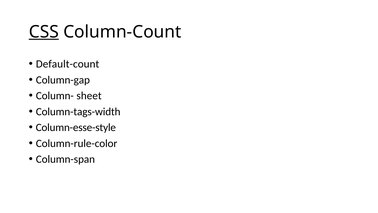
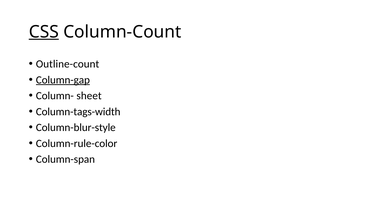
Default-count: Default-count -> Outline-count (68, 64)
Column-gap underline: none -> present (63, 80)
Column-esse-style: Column-esse-style -> Column-blur-style (76, 127)
